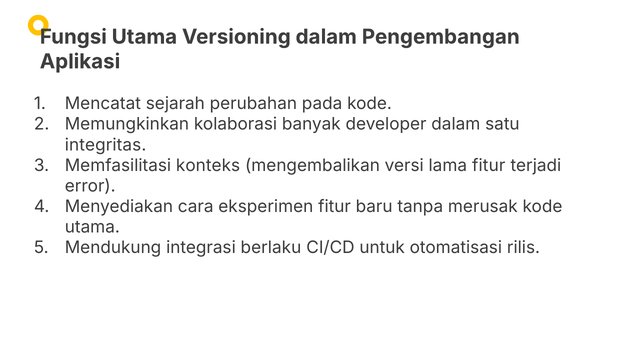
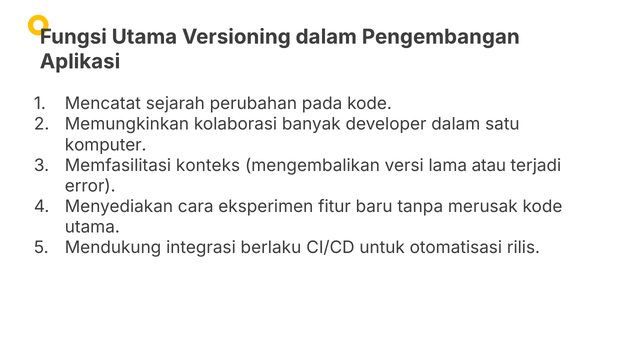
integritas: integritas -> komputer (106, 145)
lama fitur: fitur -> atau (489, 165)
